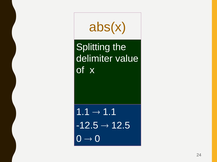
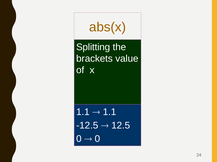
delimiter: delimiter -> brackets (94, 59)
